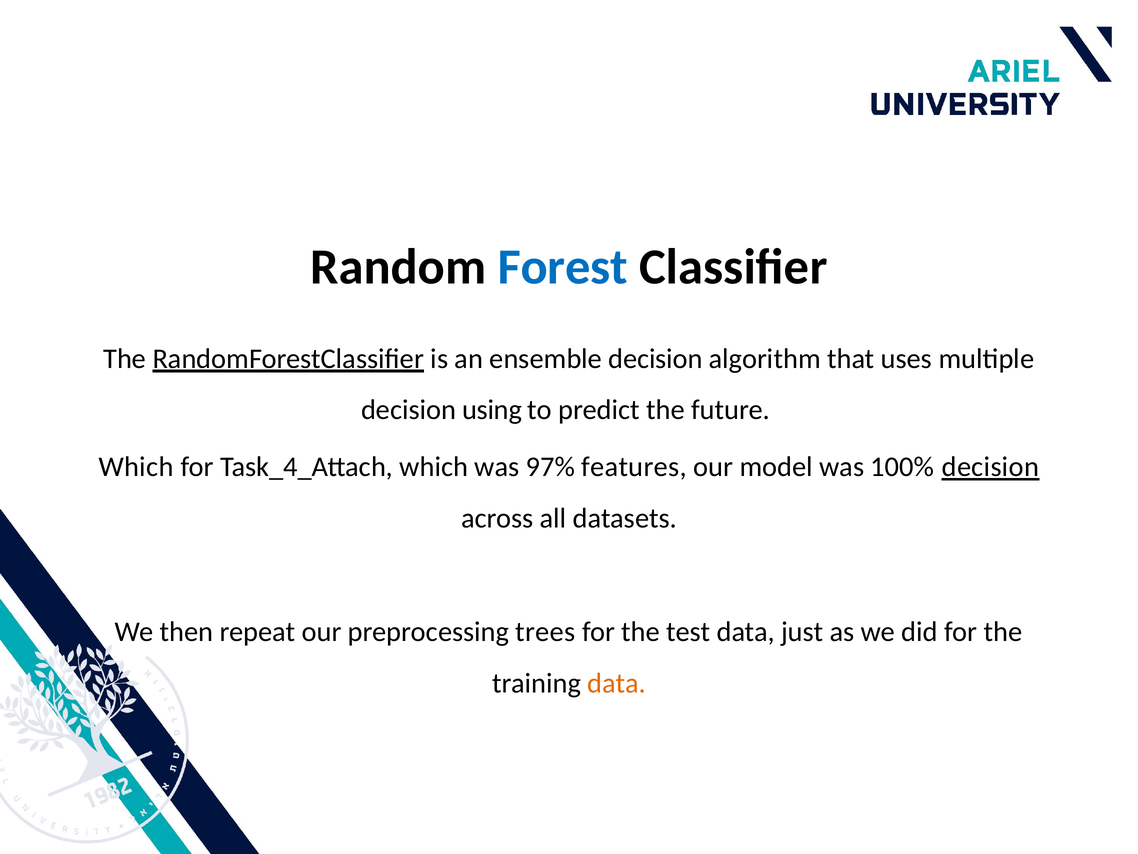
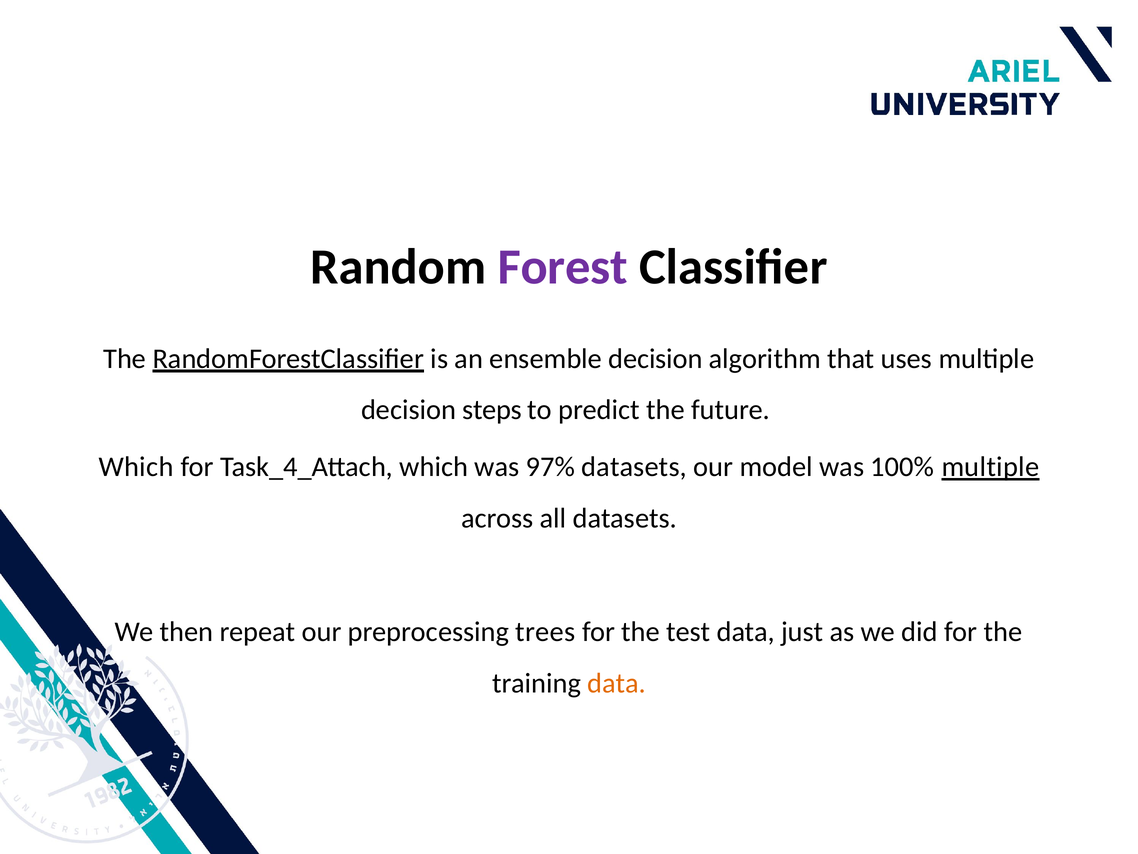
Forest colour: blue -> purple (563, 267)
using: using -> steps (492, 410)
97% features: features -> datasets (634, 467)
100% decision: decision -> multiple (990, 467)
